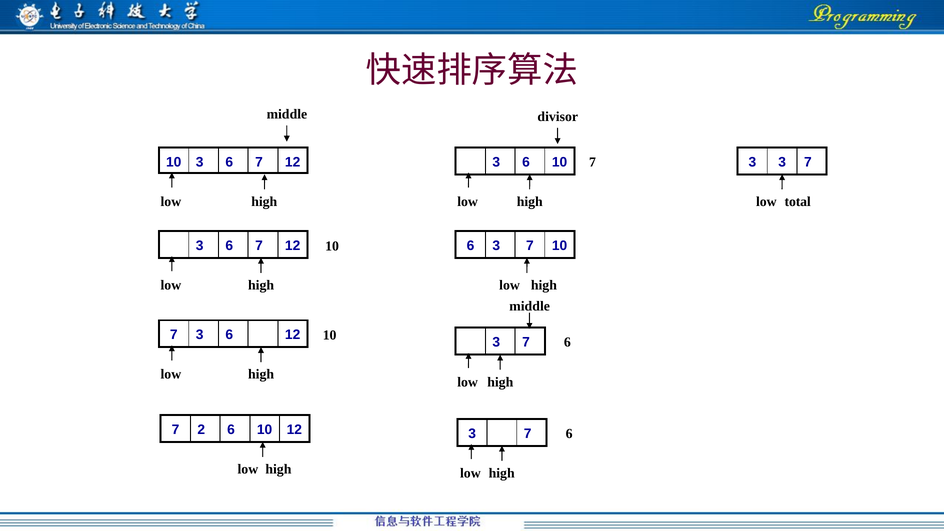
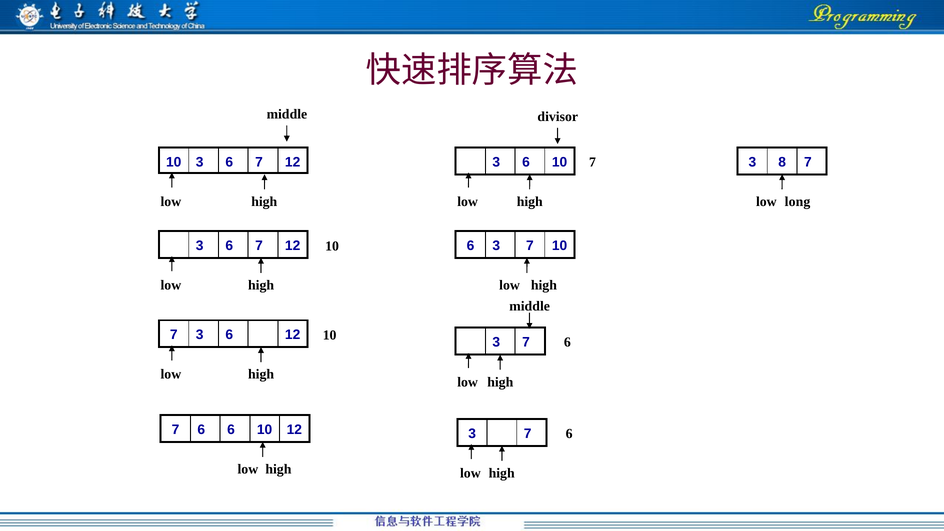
3 3: 3 -> 8 (782, 162)
total: total -> long (798, 202)
2: 2 -> 6 (201, 430)
